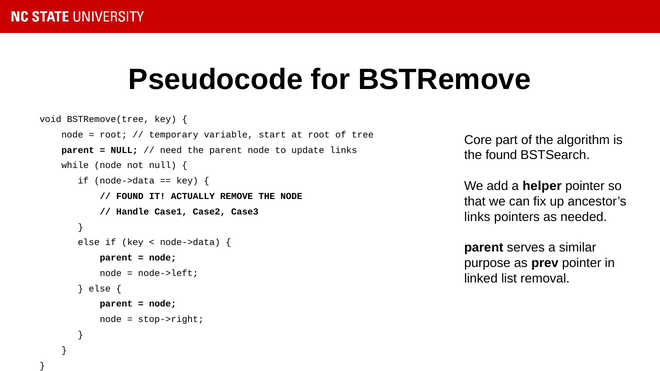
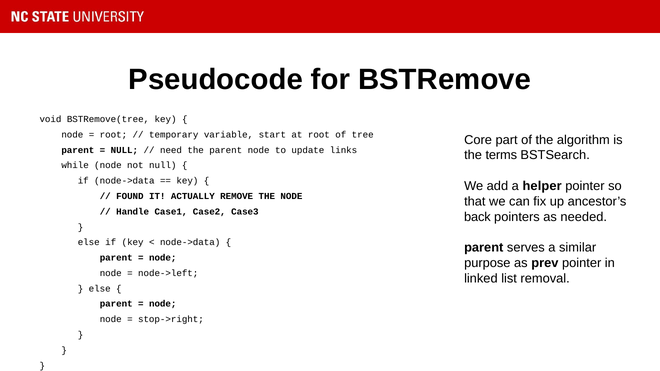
the found: found -> terms (501, 155)
links: links -> back (477, 217)
